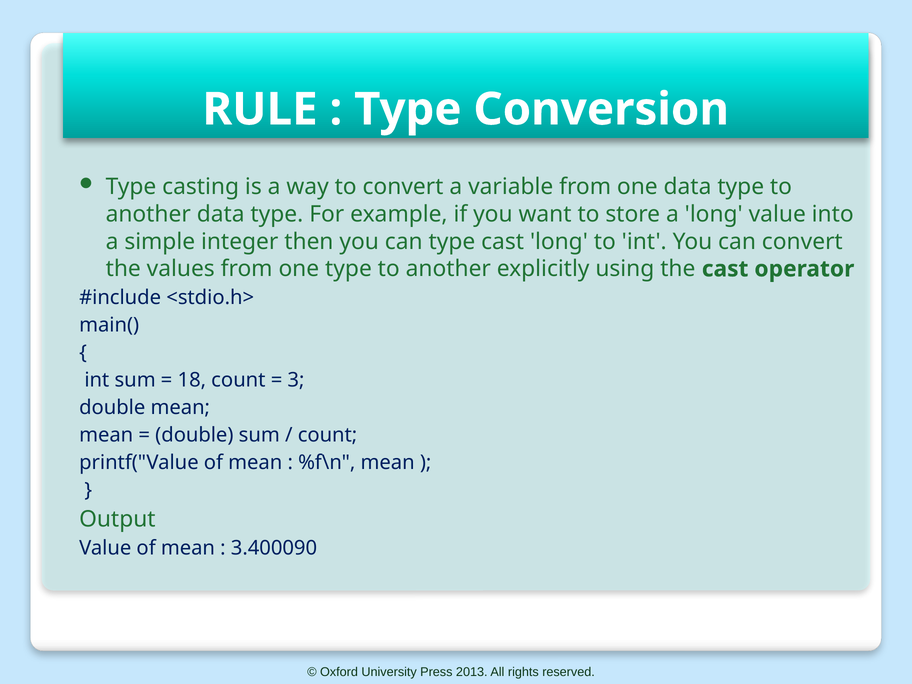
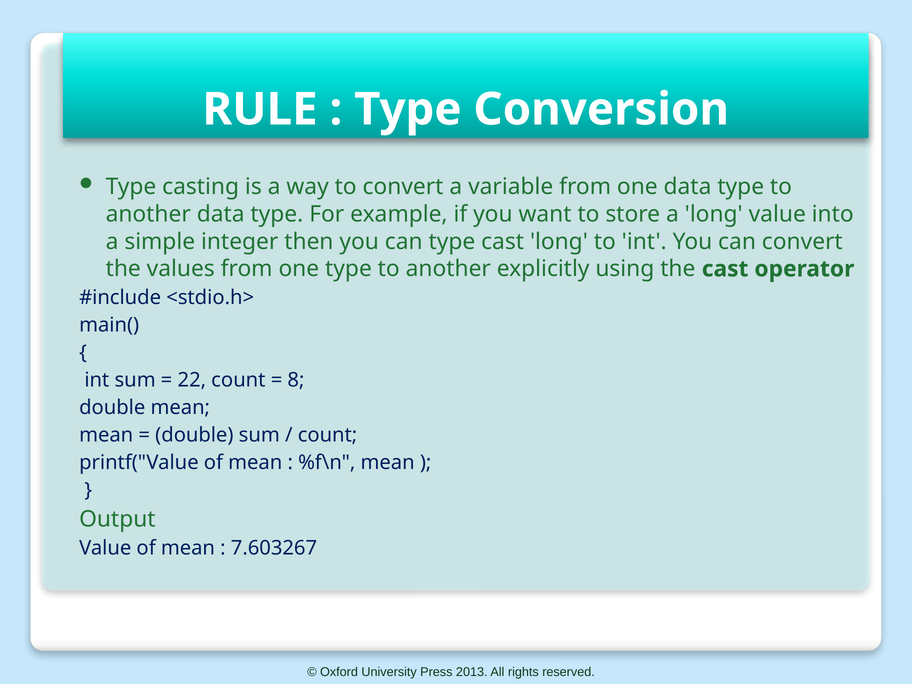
18: 18 -> 22 (192, 380)
3: 3 -> 8 (296, 380)
3.400090: 3.400090 -> 7.603267 (274, 548)
